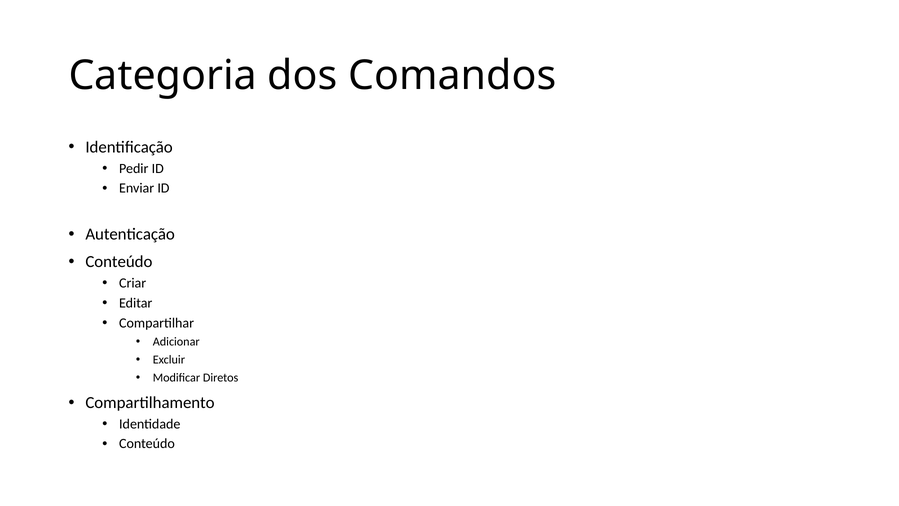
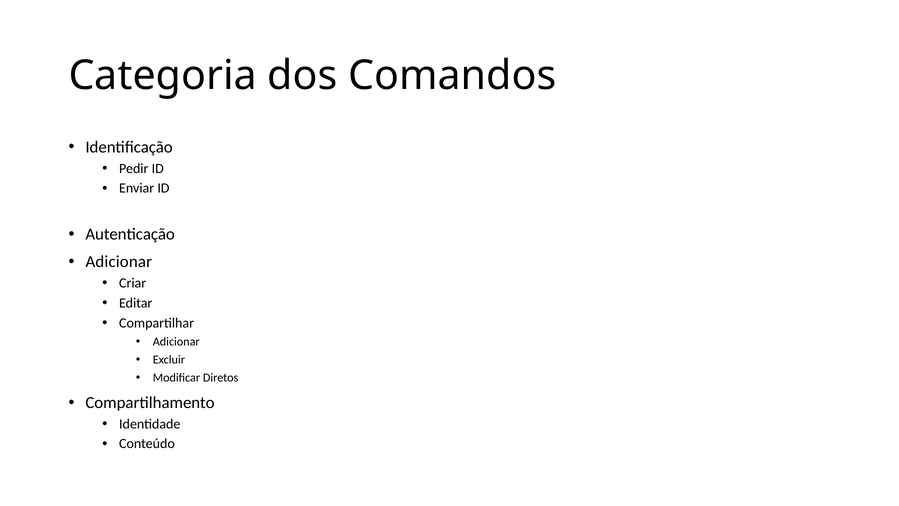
Conteúdo: Conteúdo -> Adicionar (119, 262)
